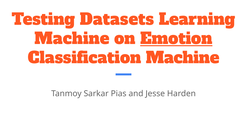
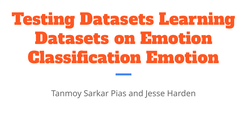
Machine: Machine -> Datasets (72, 39)
Emotion underline: present -> none (176, 39)
Classification Machine: Machine -> Emotion (183, 58)
